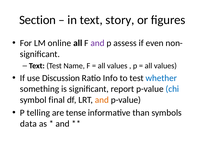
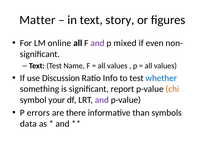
Section: Section -> Matter (37, 20)
assess: assess -> mixed (125, 43)
chi colour: blue -> orange (172, 89)
final: final -> your (57, 100)
and colour: orange -> purple (102, 100)
telling: telling -> errors (38, 113)
tense: tense -> there (76, 113)
